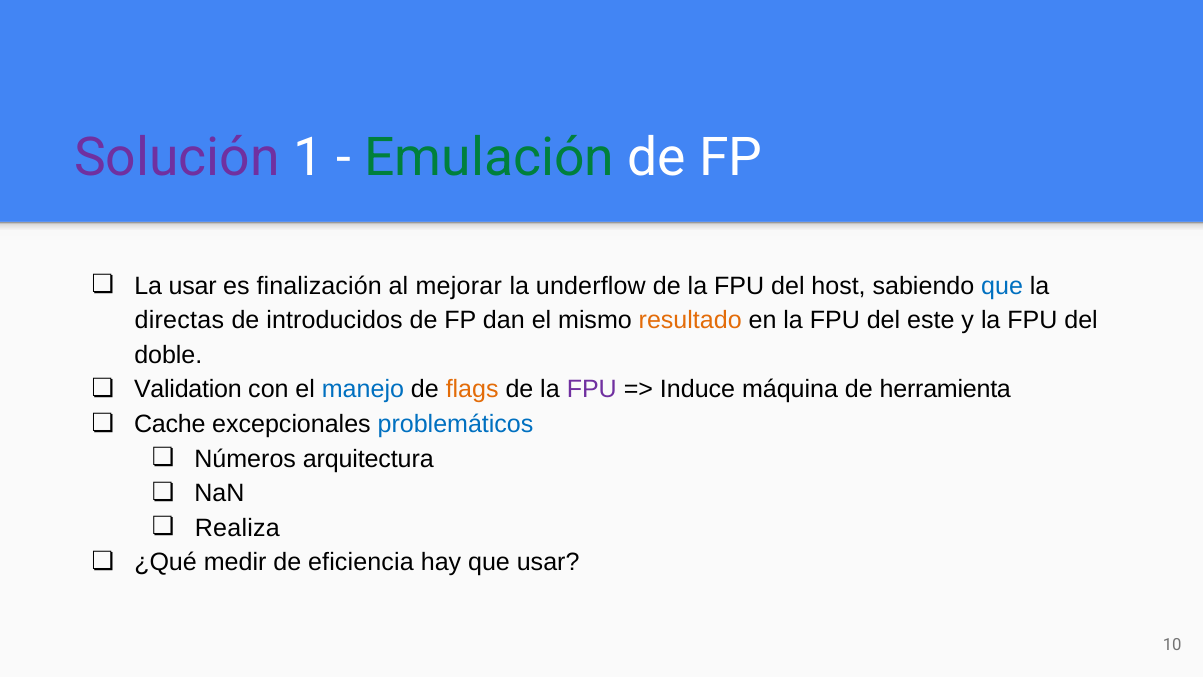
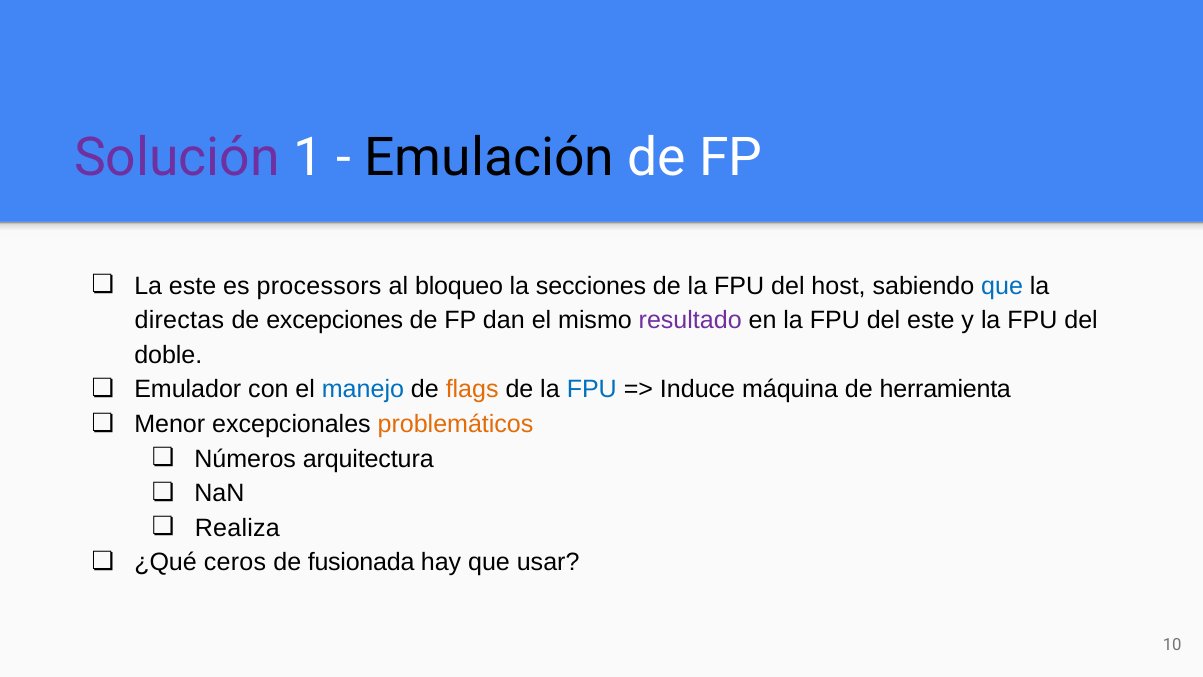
Emulación colour: green -> black (489, 158)
La usar: usar -> este (193, 286)
finalización: finalización -> processors (319, 286)
mejorar: mejorar -> bloqueo (459, 286)
underflow: underflow -> secciones (591, 286)
introducidos: introducidos -> excepciones (335, 320)
resultado colour: orange -> purple (690, 320)
Validation: Validation -> Emulador (188, 390)
FPU colour: purple -> blue (592, 390)
Cache: Cache -> Menor (170, 424)
problemáticos colour: blue -> orange (456, 424)
medir: medir -> ceros (235, 562)
eficiencia: eficiencia -> fusionada (361, 562)
